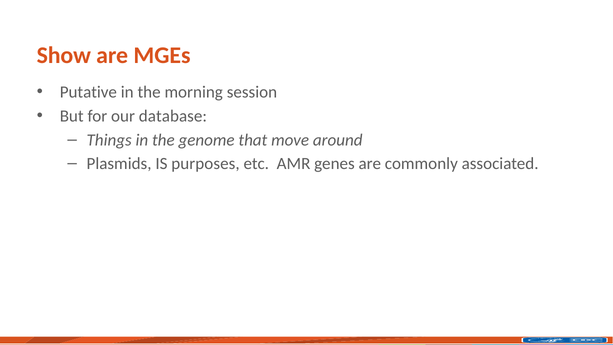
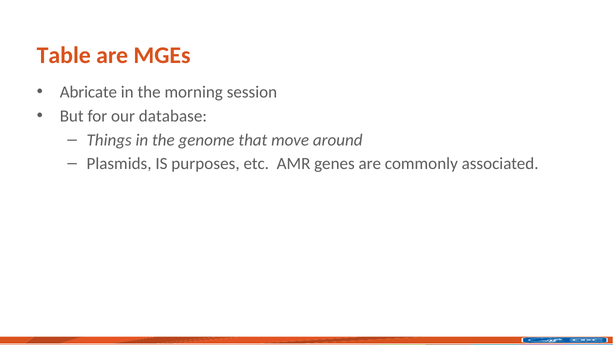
Show: Show -> Table (64, 56)
Putative: Putative -> Abricate (88, 92)
